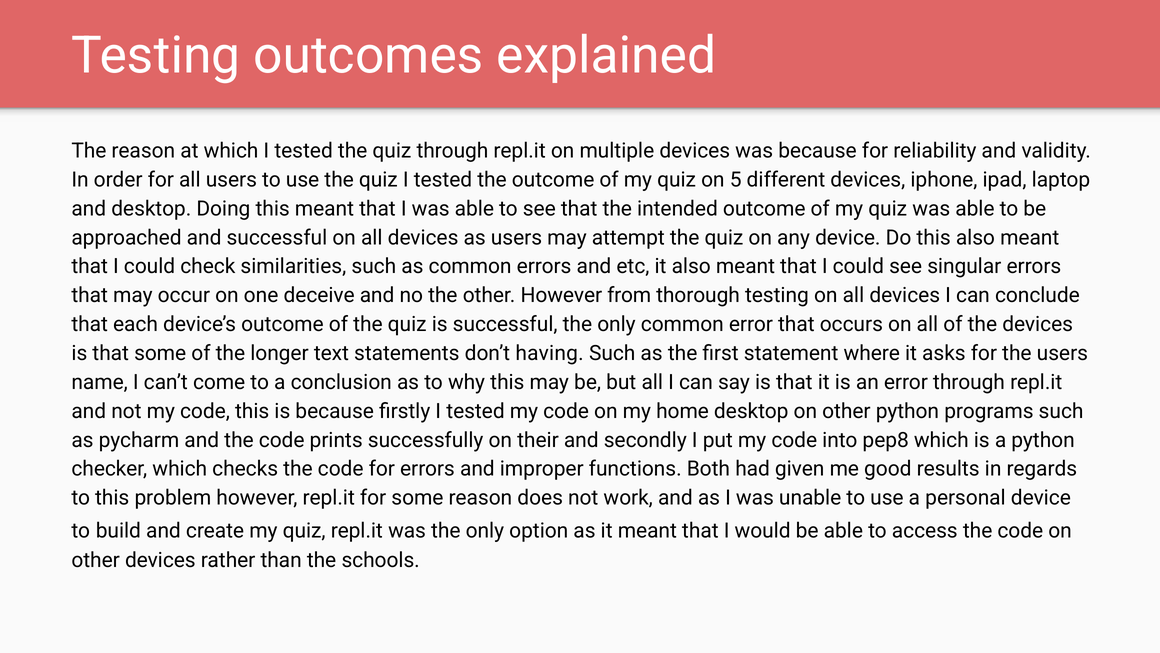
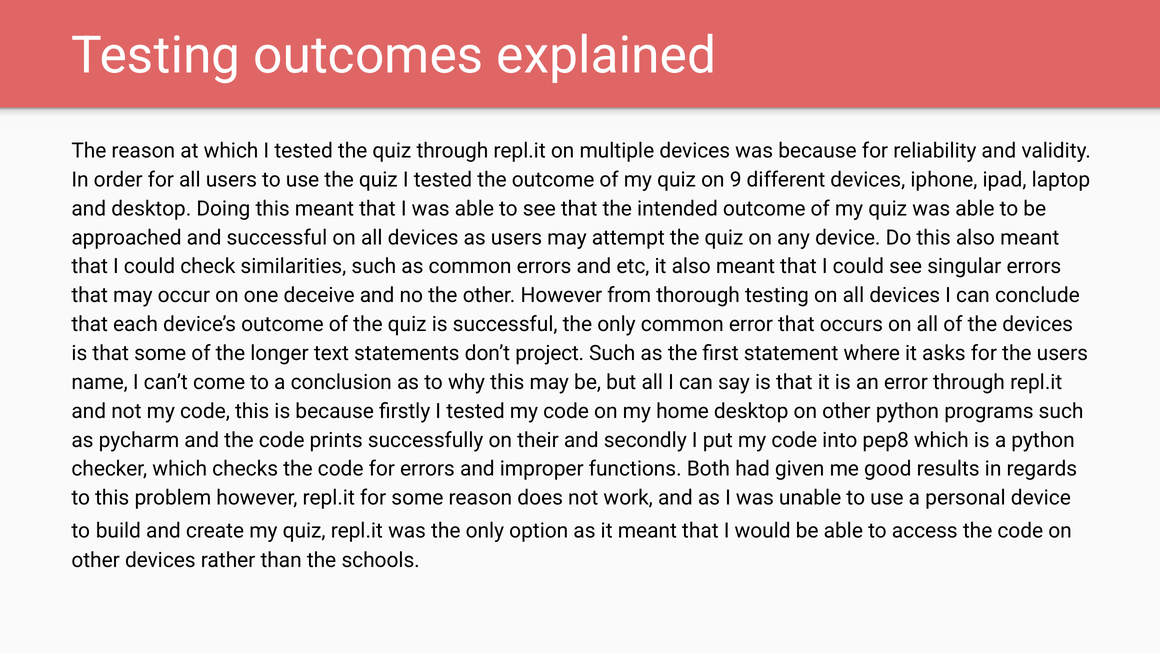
5: 5 -> 9 (736, 180)
having: having -> project (550, 353)
